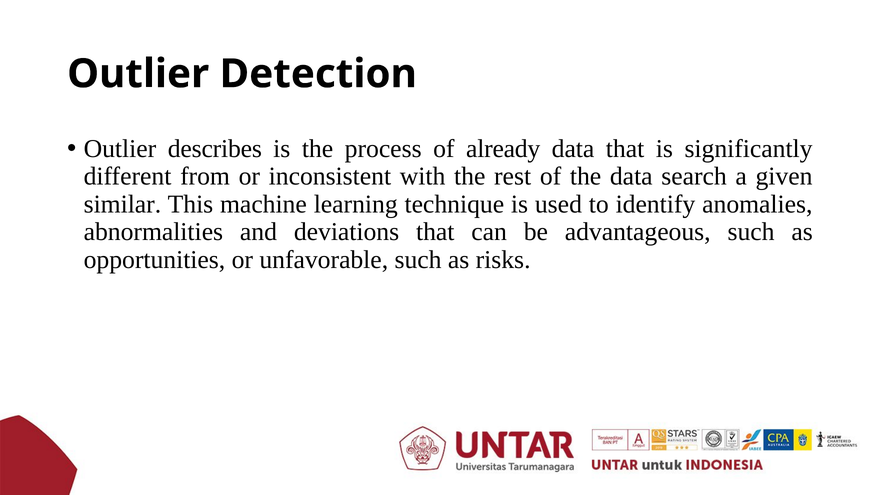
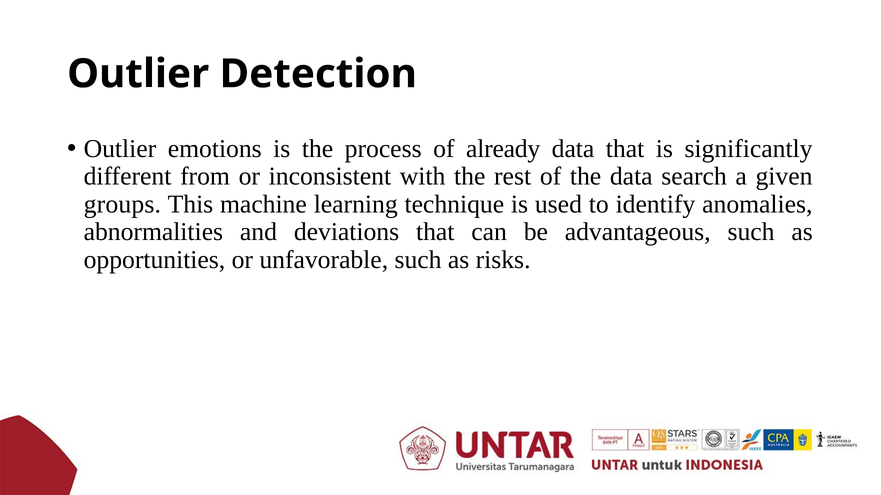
describes: describes -> emotions (215, 149)
similar: similar -> groups (122, 204)
